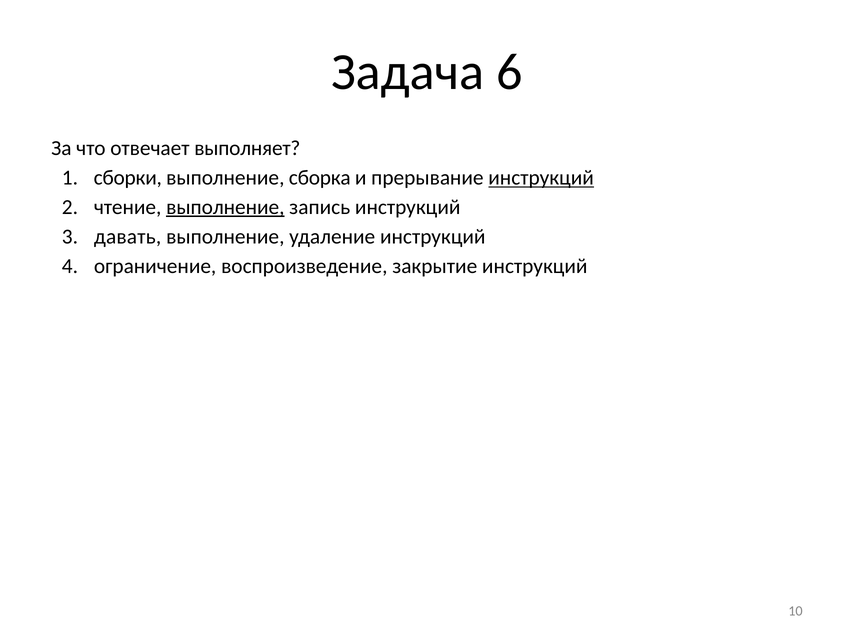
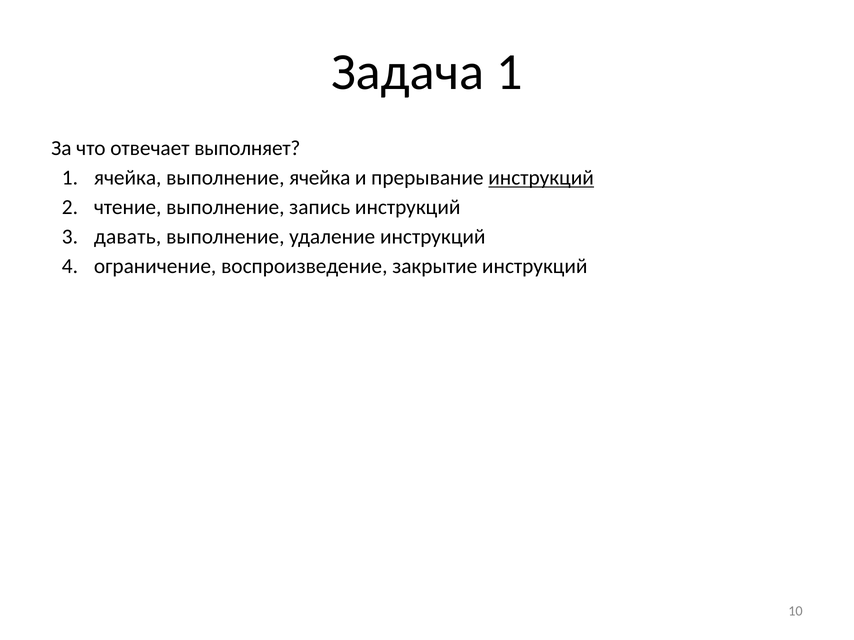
Задача 6: 6 -> 1 (509, 72)
сборки: сборки -> ячейка (128, 178)
выполнение сборка: сборка -> ячейка (320, 178)
выполнение underline: present -> none (225, 207)
